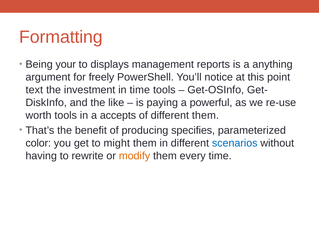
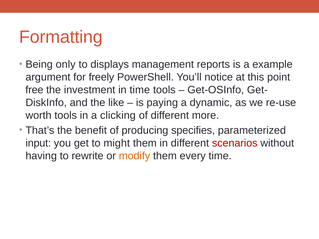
your: your -> only (66, 65)
anything: anything -> example (272, 65)
text: text -> free (34, 90)
powerful: powerful -> dynamic (211, 103)
accepts: accepts -> clicking (118, 116)
different them: them -> more (205, 116)
color: color -> input (38, 143)
scenarios colour: blue -> red (235, 143)
